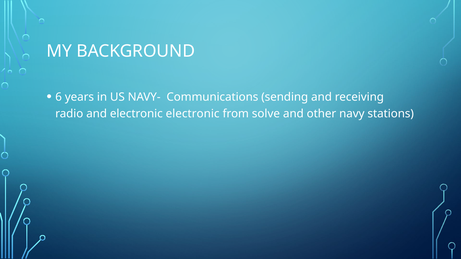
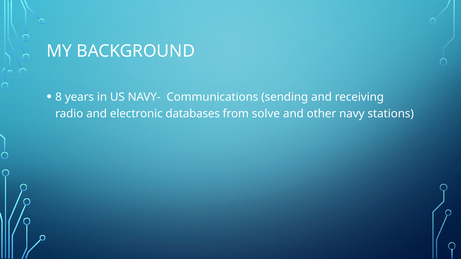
6: 6 -> 8 (59, 97)
electronic electronic: electronic -> databases (193, 114)
